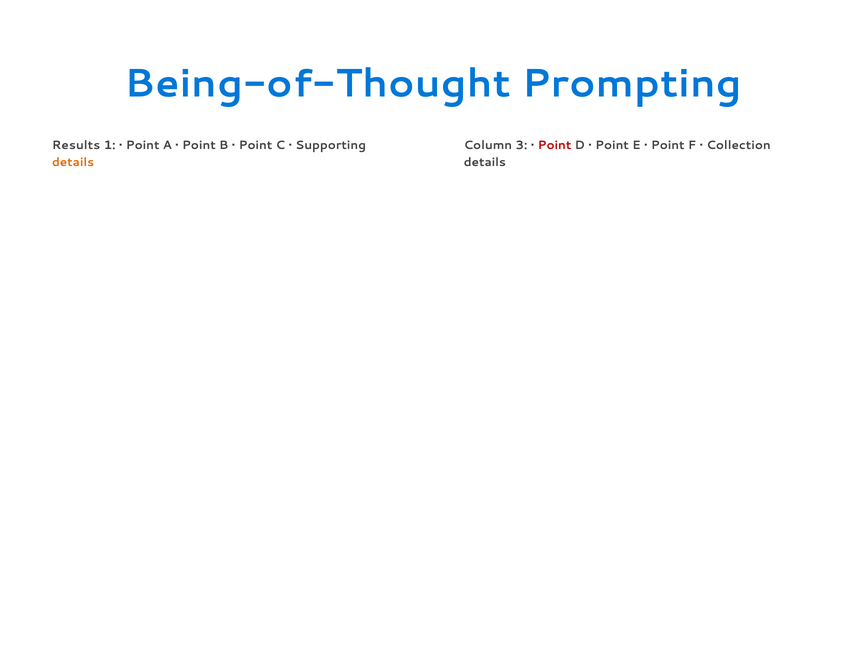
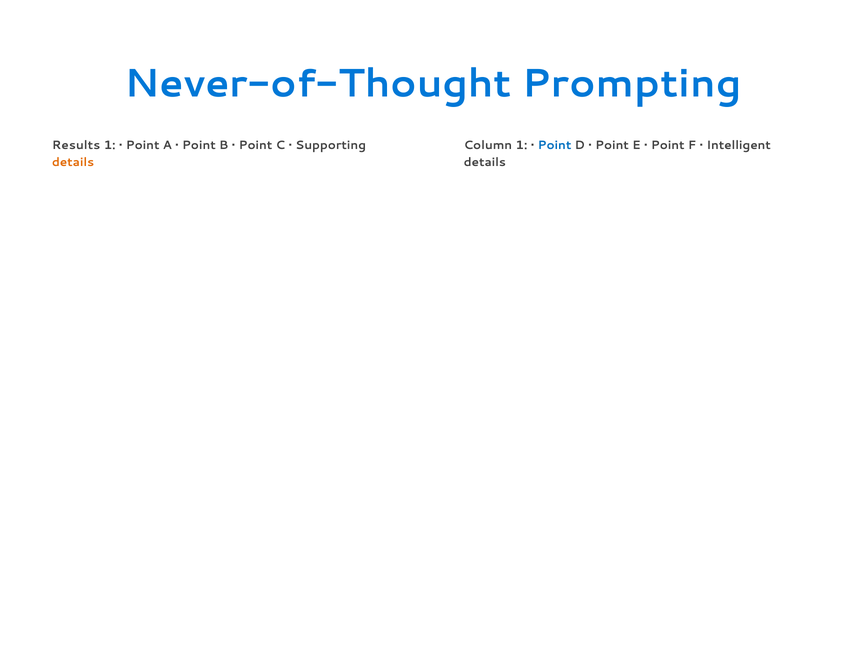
Being-of-Thought: Being-of-Thought -> Never-of-Thought (318, 84)
Column 3: 3 -> 1 (521, 145)
Point colour: red -> blue (555, 145)
Collection: Collection -> Intelligent (739, 145)
